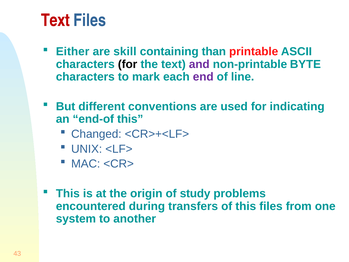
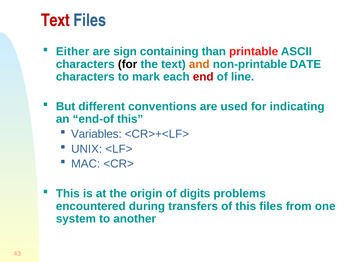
skill: skill -> sign (125, 52)
and colour: purple -> orange (199, 64)
BYTE: BYTE -> DATE (305, 64)
end colour: purple -> red (203, 77)
Changed: Changed -> Variables (96, 134)
study: study -> digits (195, 193)
